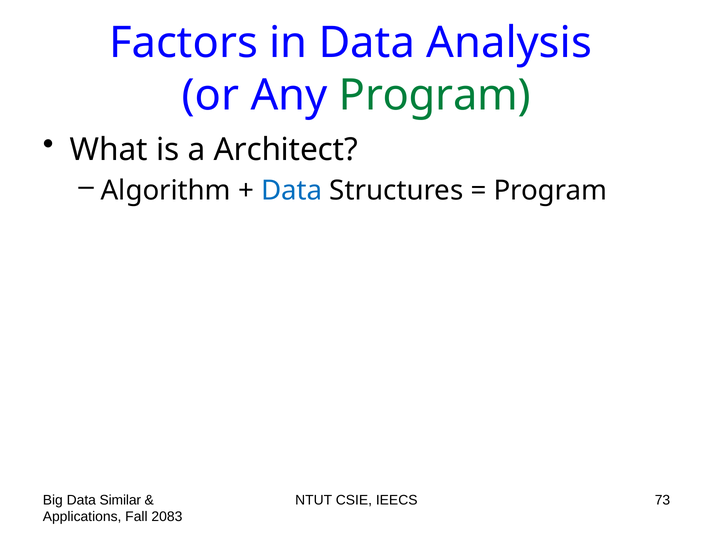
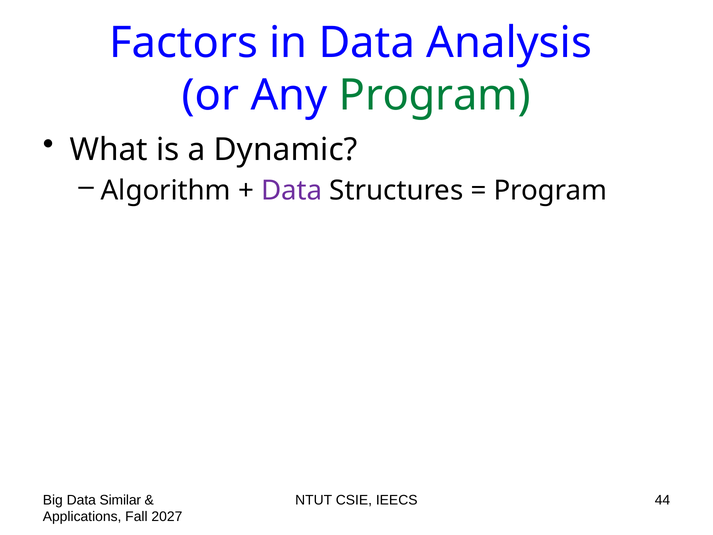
Architect: Architect -> Dynamic (286, 150)
Data colour: blue -> purple (292, 191)
73: 73 -> 44 (662, 500)
2083: 2083 -> 2027 (167, 516)
